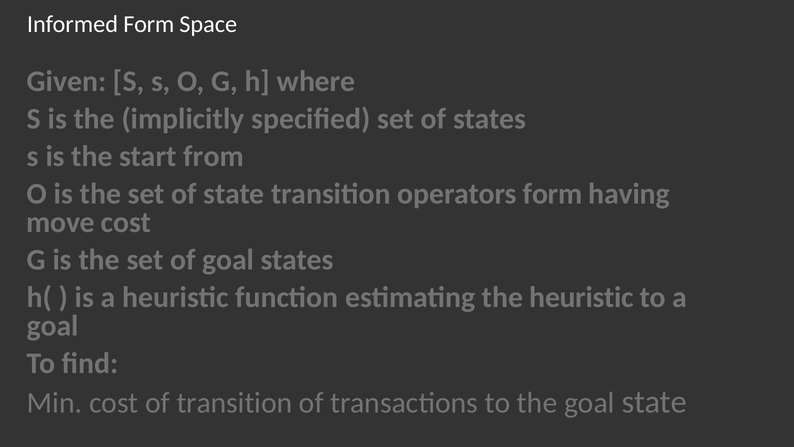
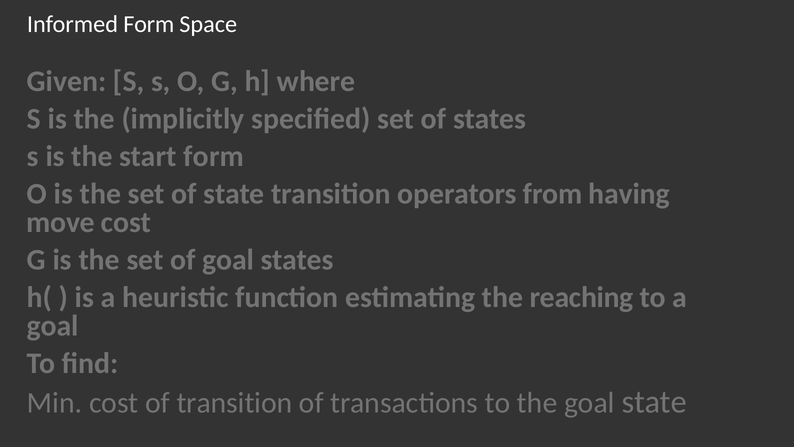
start from: from -> form (214, 156)
operators form: form -> from (553, 194)
the heuristic: heuristic -> reaching (582, 297)
